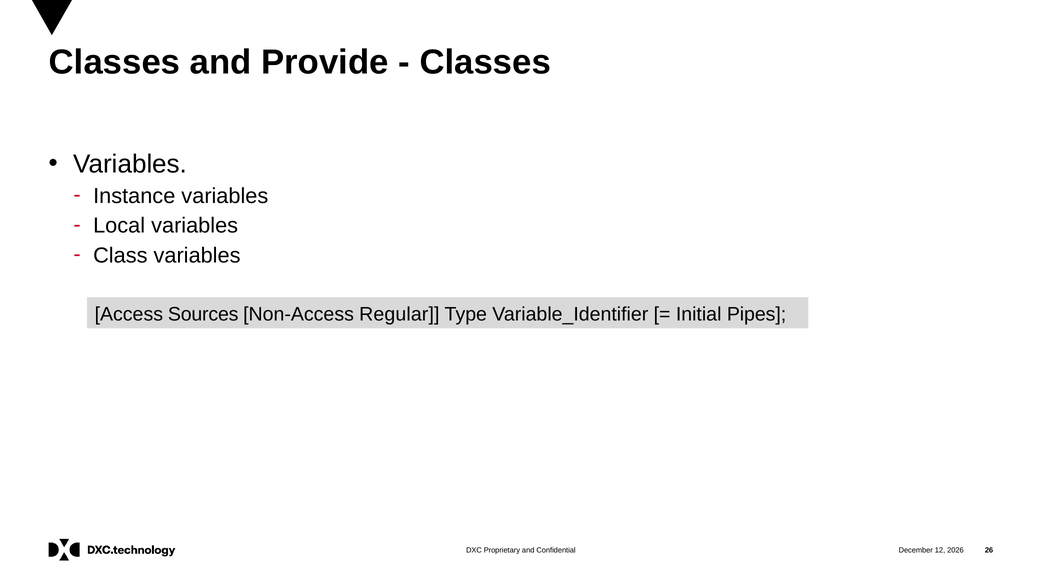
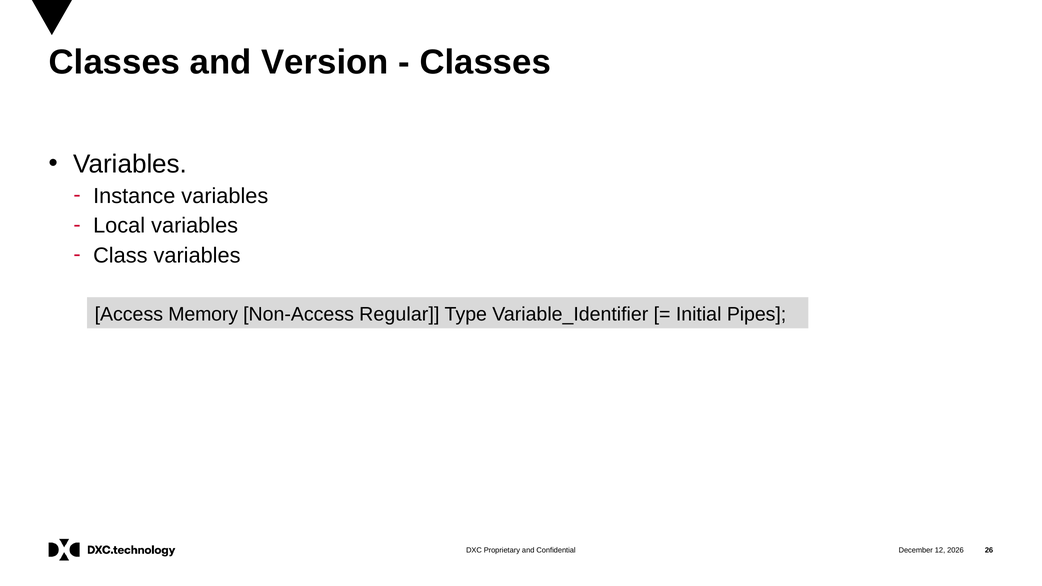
Provide: Provide -> Version (325, 62)
Sources: Sources -> Memory (203, 314)
